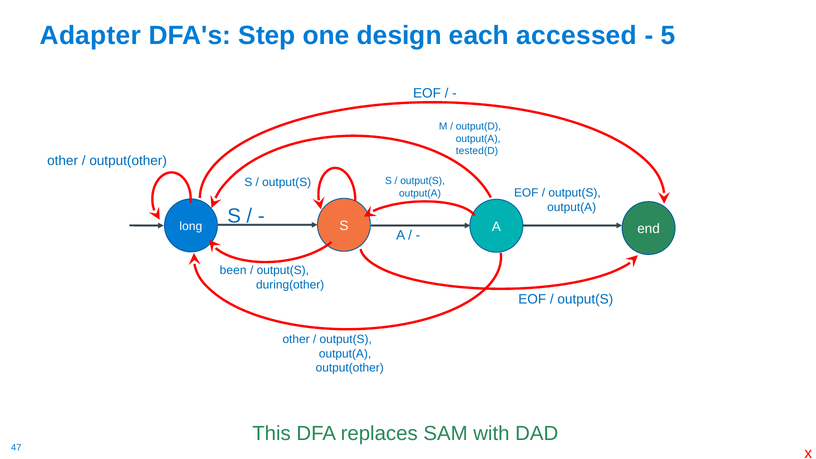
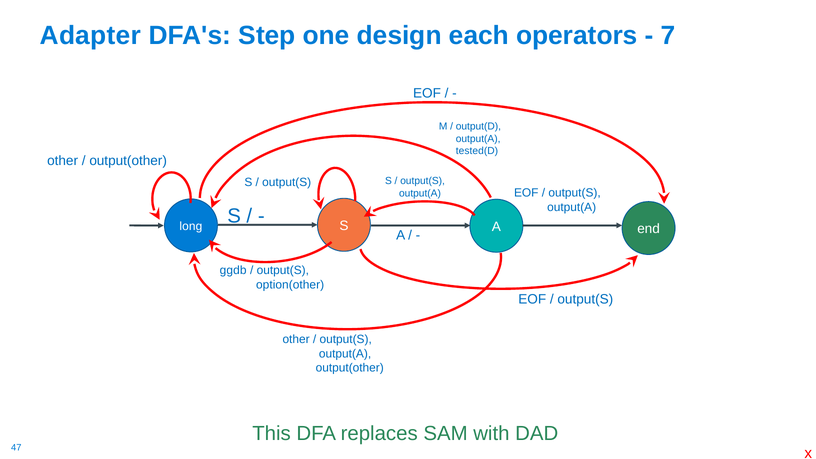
accessed: accessed -> operators (577, 36)
5: 5 -> 7 (668, 36)
been: been -> ggdb (233, 270)
during(other: during(other -> option(other (290, 285)
